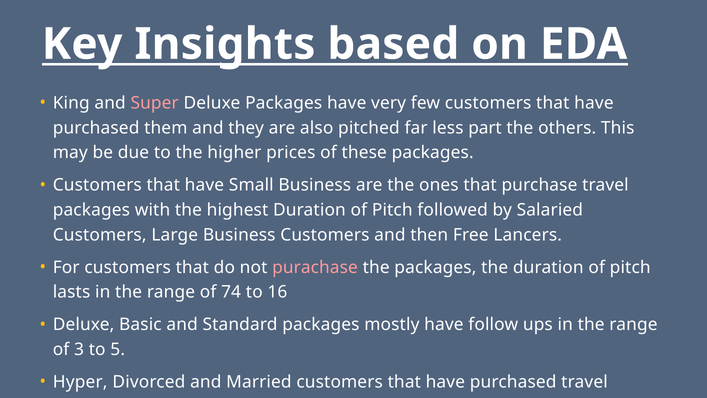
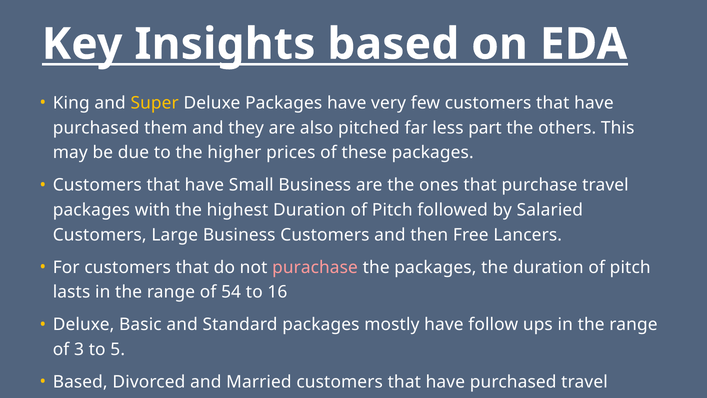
Super colour: pink -> yellow (155, 103)
74: 74 -> 54 (231, 292)
Hyper: Hyper -> Based (80, 382)
